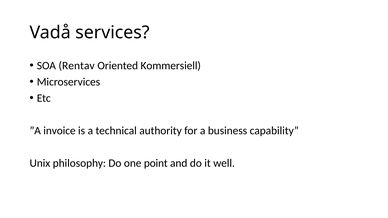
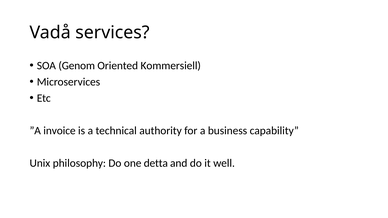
Rentav: Rentav -> Genom (77, 66)
point: point -> detta (156, 163)
